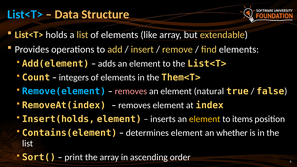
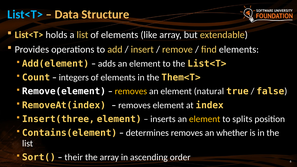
Remove(element colour: light blue -> white (64, 91)
removes colour: pink -> yellow (131, 91)
Insert(holds: Insert(holds -> Insert(three (58, 119)
items: items -> splits (242, 119)
determines element: element -> removes (187, 133)
print: print -> their (74, 157)
